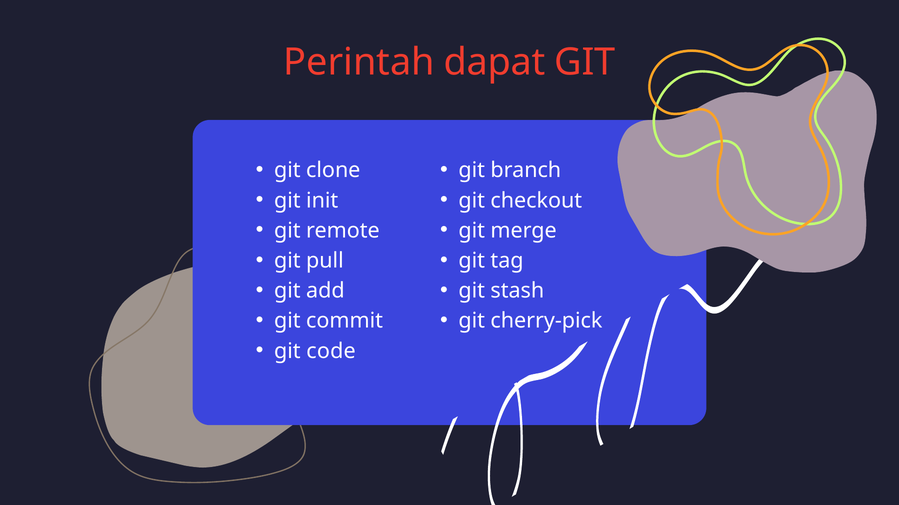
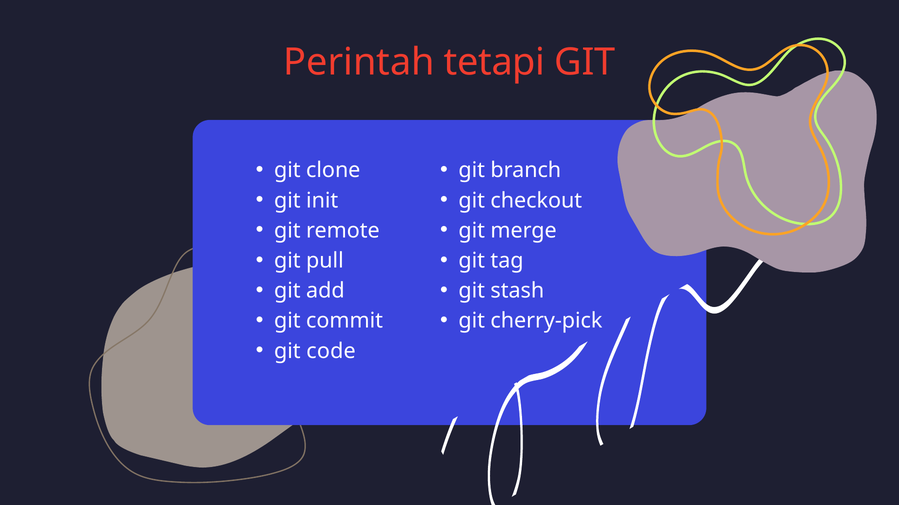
dapat: dapat -> tetapi (495, 62)
